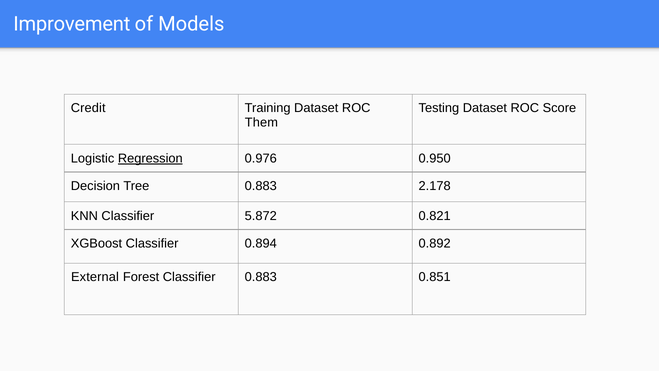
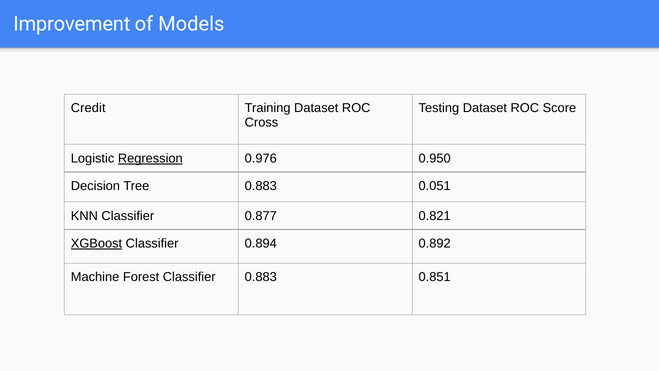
Them: Them -> Cross (261, 122)
2.178: 2.178 -> 0.051 (435, 186)
5.872: 5.872 -> 0.877 (261, 216)
XGBoost underline: none -> present (96, 243)
External: External -> Machine (95, 277)
